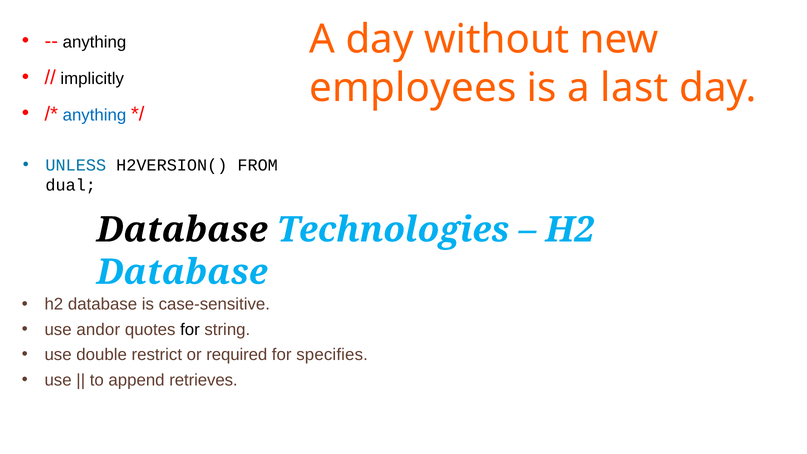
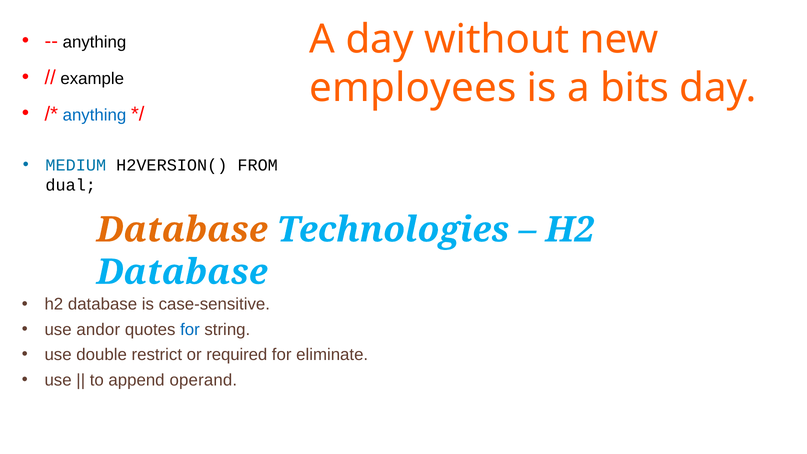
implicitly: implicitly -> example (92, 79)
last: last -> bits (635, 88)
UNLESS: UNLESS -> MEDIUM (76, 165)
Database colour: black -> orange (182, 230)
for colour: black -> blue (190, 330)
specifies: specifies -> eliminate (332, 355)
retrieves: retrieves -> operand (203, 380)
